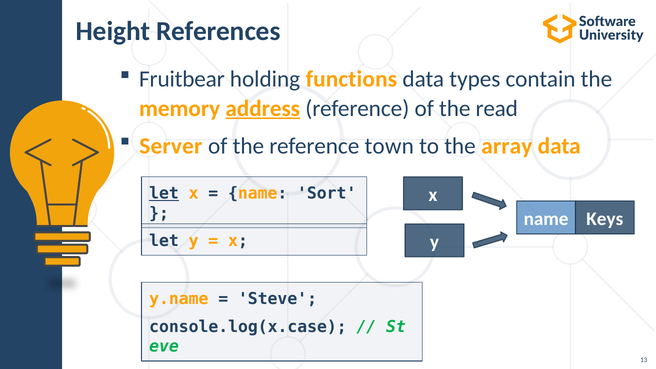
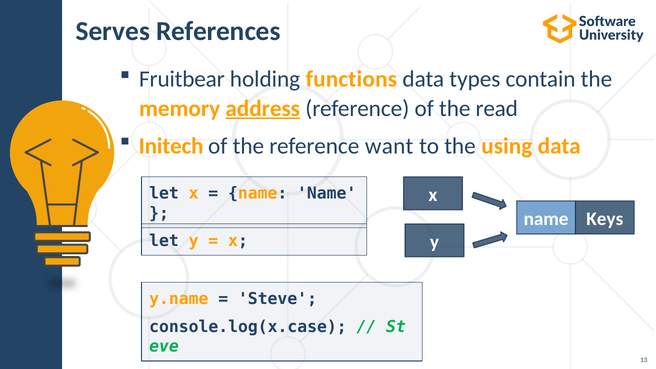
Height: Height -> Serves (113, 31)
Server: Server -> Initech (171, 146)
town: town -> want (389, 146)
array: array -> using (507, 146)
let underline: present -> none (164, 194)
name Sort: Sort -> Name (327, 194)
